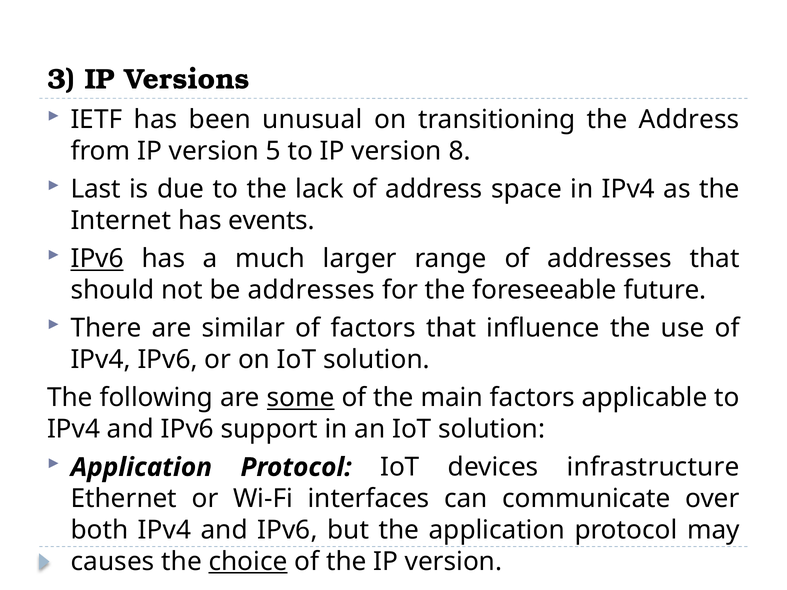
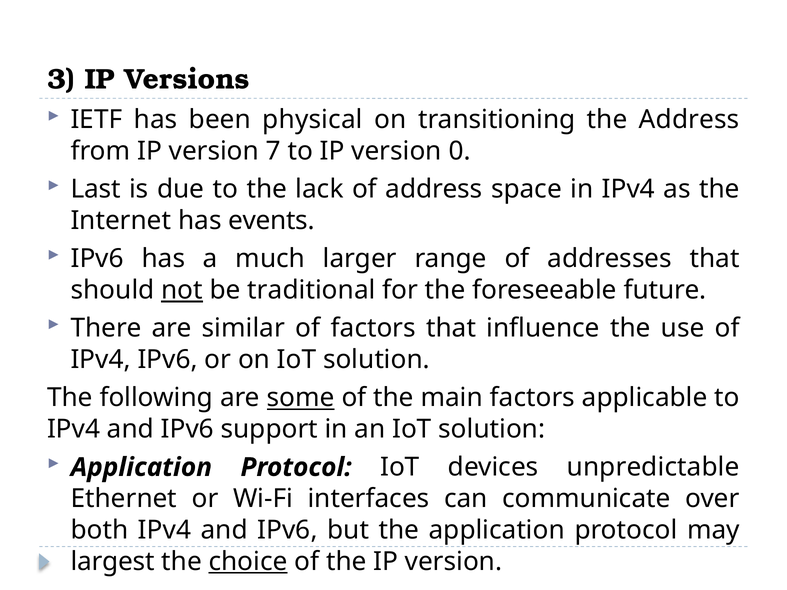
unusual: unusual -> physical (313, 120)
5: 5 -> 7 (273, 151)
8: 8 -> 0 (460, 151)
IPv6 underline: present -> none (97, 259)
not underline: none -> present (182, 290)
be addresses: addresses -> traditional (311, 290)
infrastructure: infrastructure -> unpredictable (653, 467)
causes: causes -> largest (113, 562)
